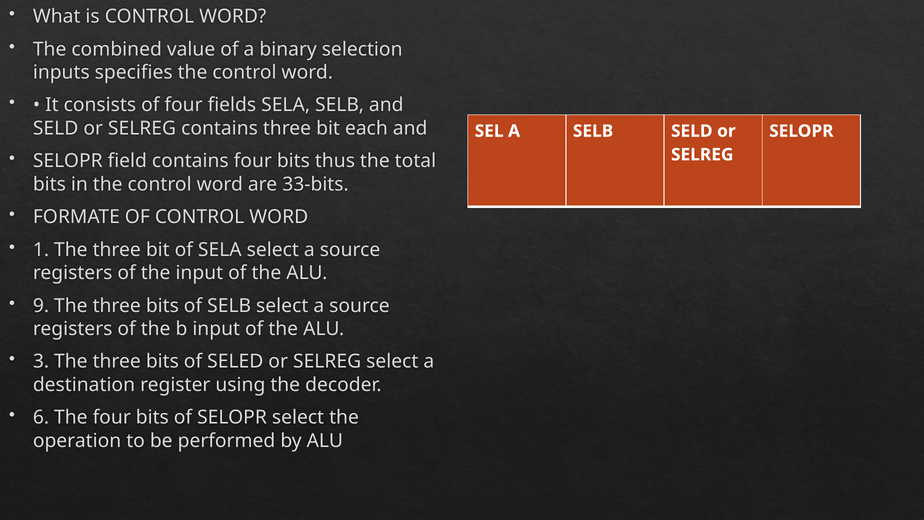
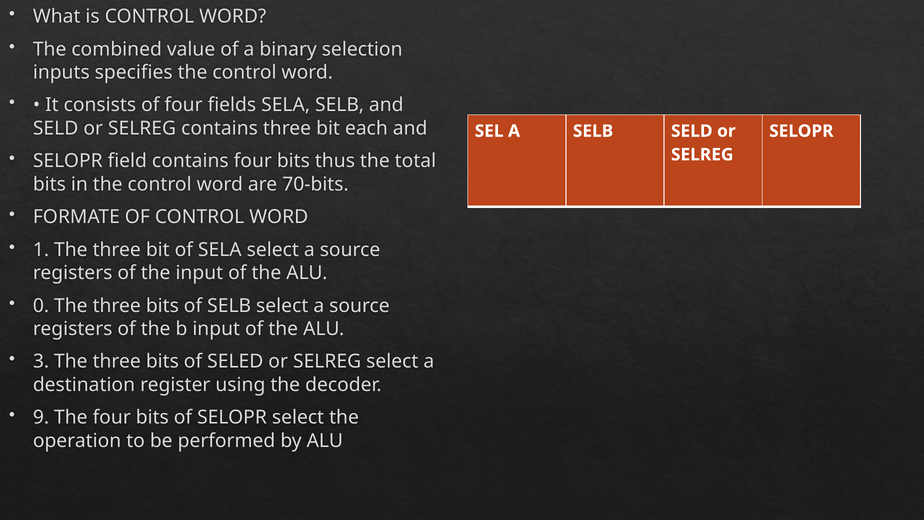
33-bits: 33-bits -> 70-bits (316, 184)
9: 9 -> 0 (41, 306)
6: 6 -> 9 (41, 417)
